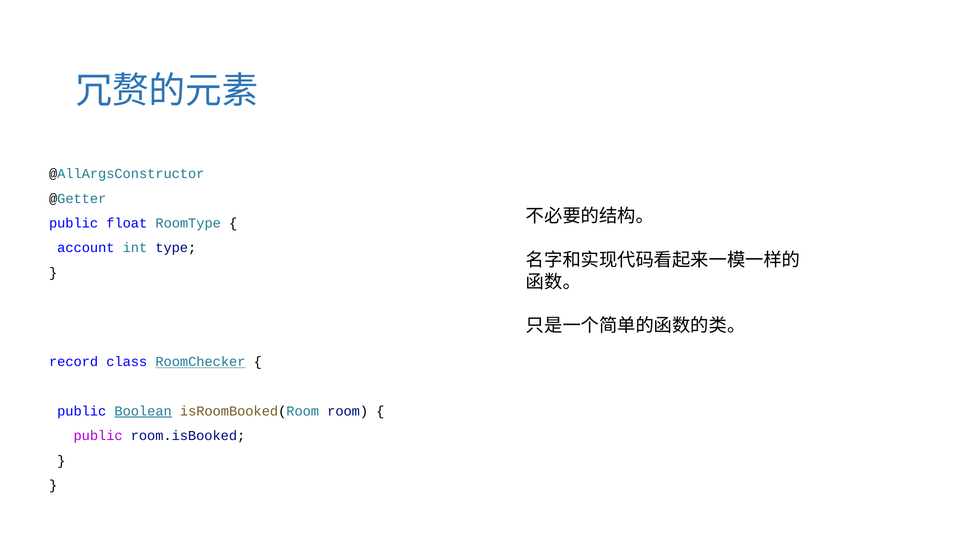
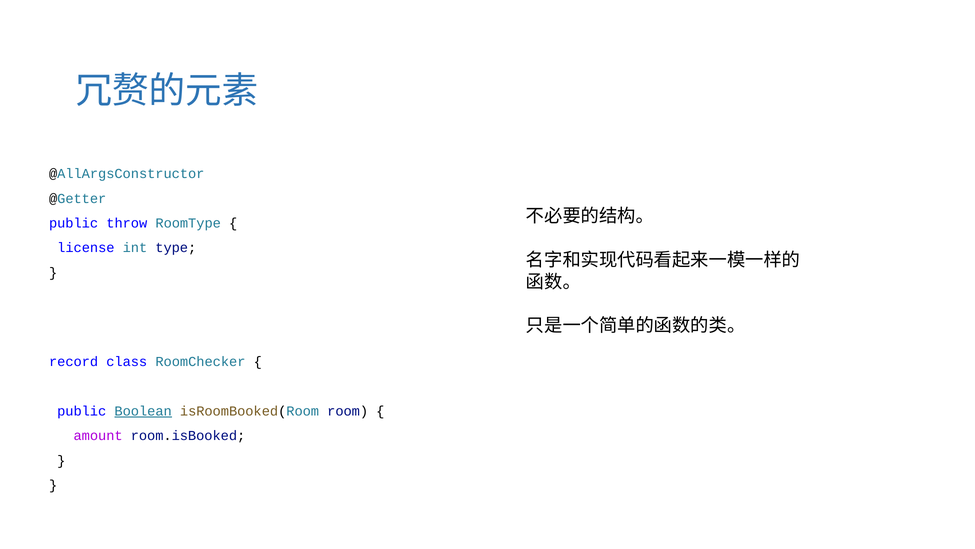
float: float -> throw (127, 223)
account: account -> license (86, 248)
RoomChecker underline: present -> none (200, 361)
public: public -> amount (98, 435)
